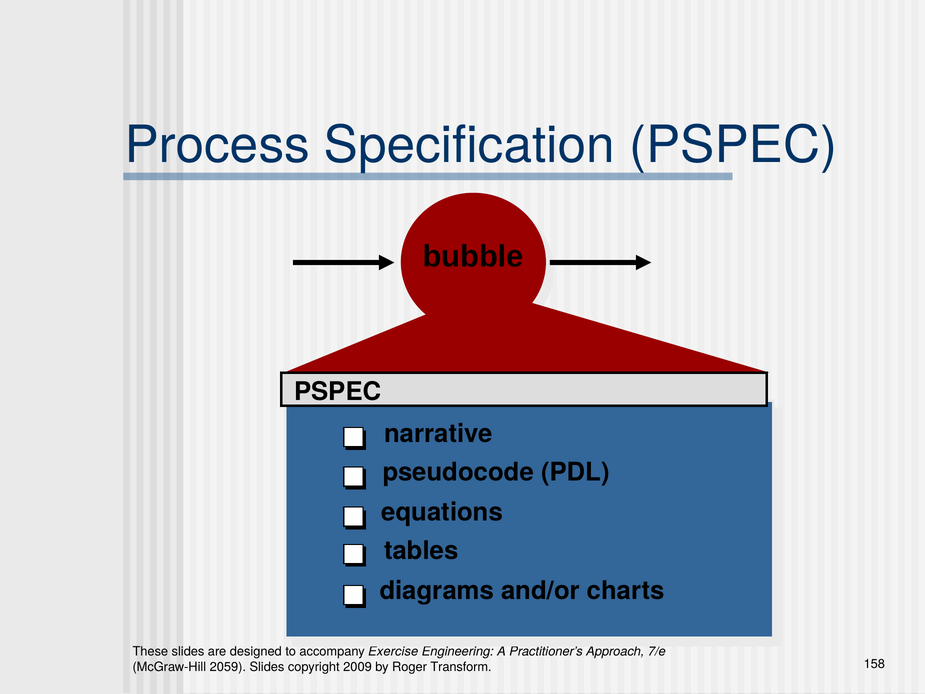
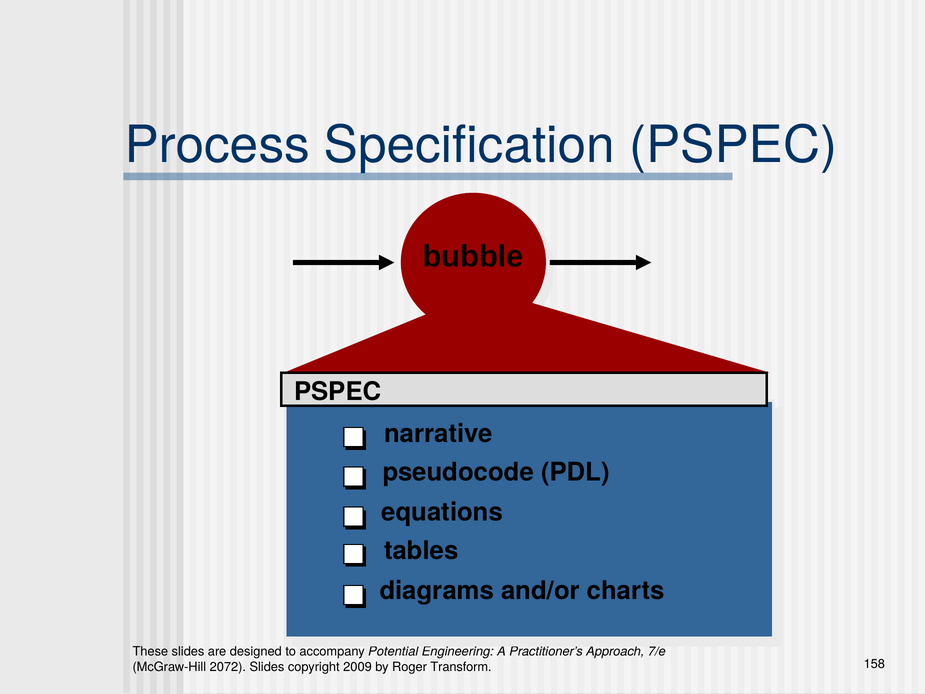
Exercise: Exercise -> Potential (393, 651)
2059: 2059 -> 2072 (228, 667)
